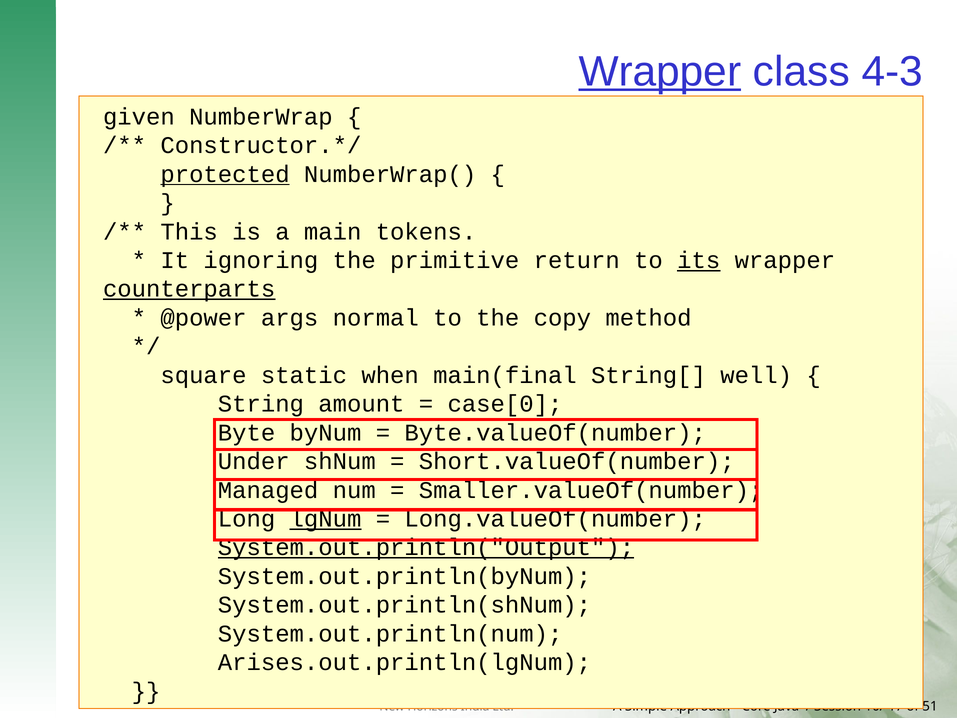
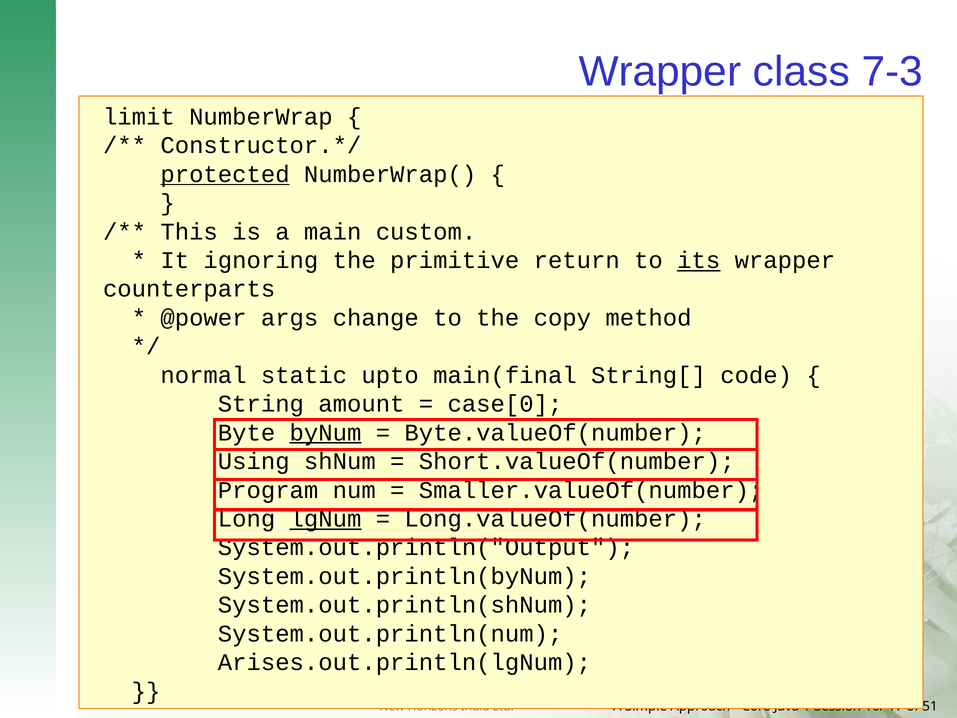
Wrapper underline: present -> none (660, 72)
4-3: 4-3 -> 7-3 (892, 72)
given: given -> limit (139, 117)
tokens: tokens -> custom (426, 232)
counterparts underline: present -> none (189, 289)
normal: normal -> change (376, 318)
square: square -> normal (203, 375)
when: when -> upto (390, 375)
well: well -> code (756, 375)
byNum underline: none -> present (326, 433)
Under: Under -> Using (254, 461)
Managed: Managed -> Program (268, 490)
System.out.println("Output underline: present -> none (426, 547)
